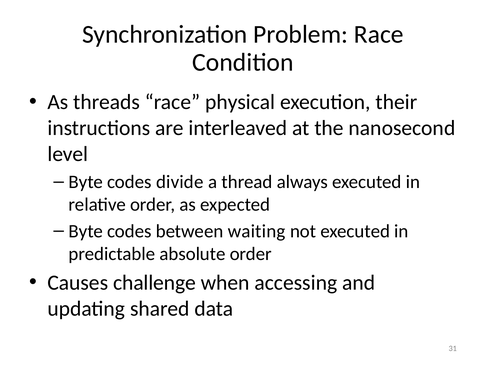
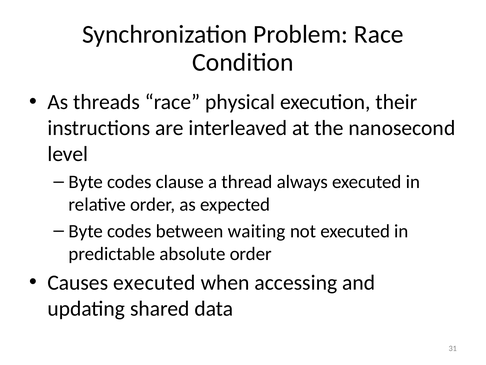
divide: divide -> clause (180, 182)
Causes challenge: challenge -> executed (154, 282)
